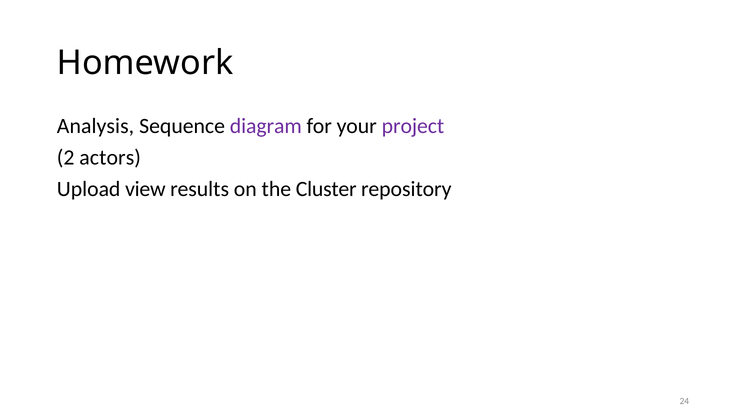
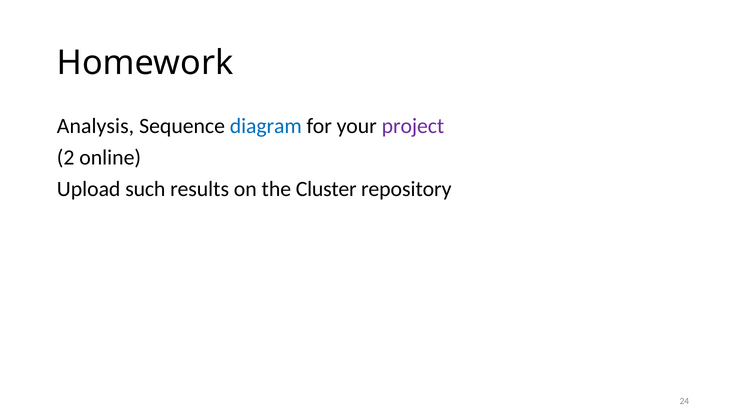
diagram colour: purple -> blue (266, 126)
actors: actors -> online (110, 157)
view: view -> such (145, 189)
